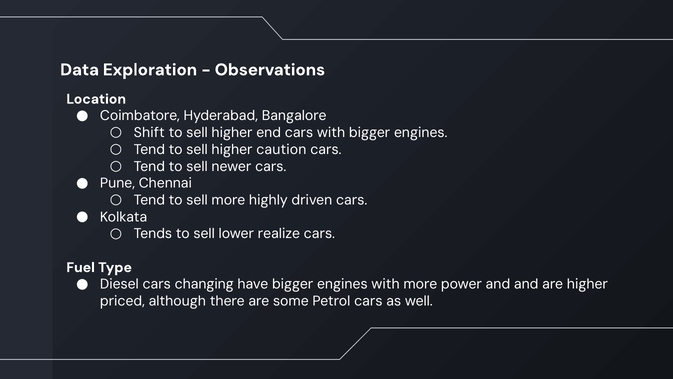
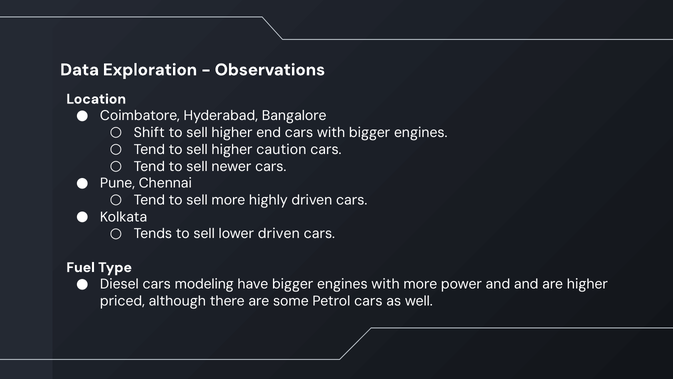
lower realize: realize -> driven (279, 233)
changing: changing -> modeling (204, 284)
